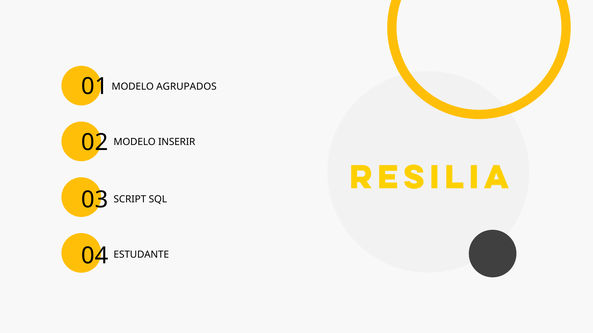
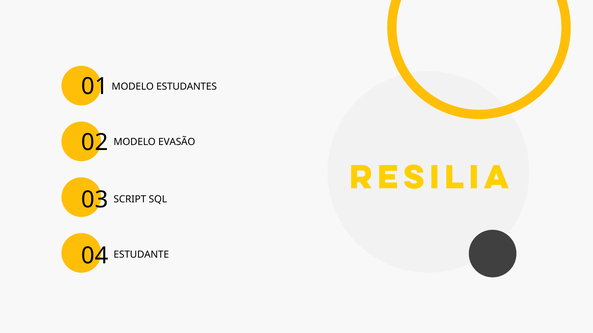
AGRUPADOS: AGRUPADOS -> ESTUDANTES (187, 87)
INSERIR: INSERIR -> EVASÃO (177, 142)
